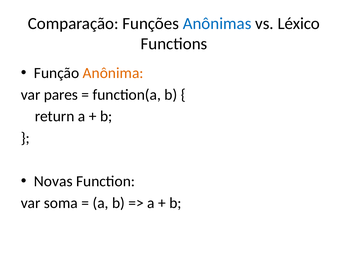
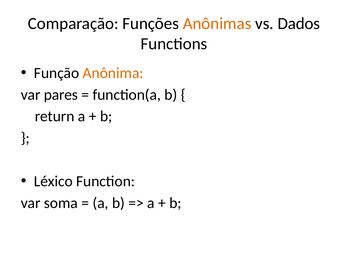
Anônimas colour: blue -> orange (217, 24)
Léxico: Léxico -> Dados (299, 24)
Novas: Novas -> Léxico (53, 181)
